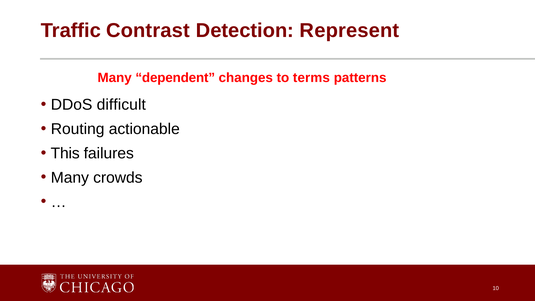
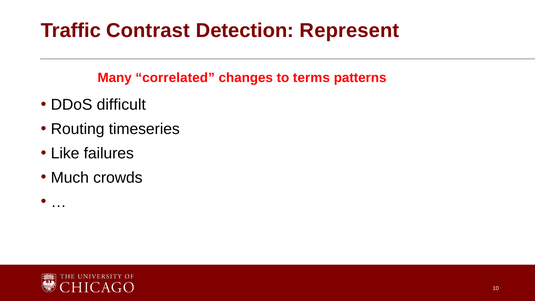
dependent: dependent -> correlated (175, 78)
actionable: actionable -> timeseries (144, 129)
This: This -> Like (65, 153)
Many: Many -> Much (70, 178)
